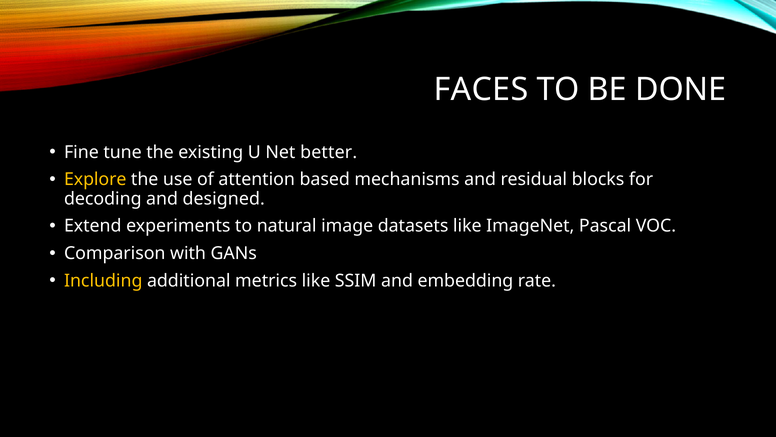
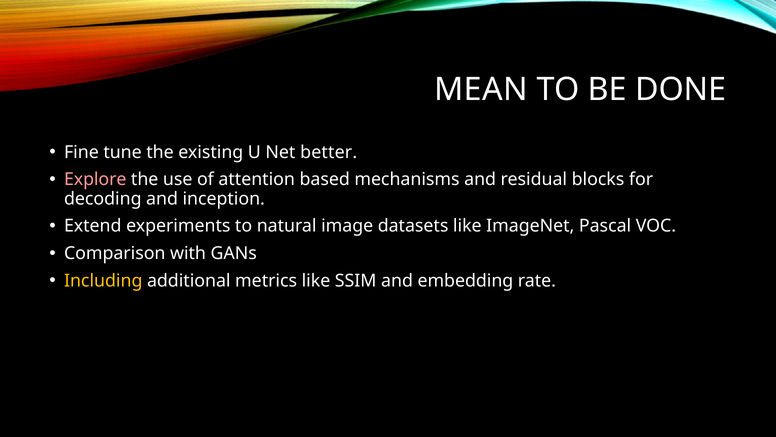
FACES: FACES -> MEAN (481, 90)
Explore colour: yellow -> pink (95, 179)
designed: designed -> inception (224, 199)
